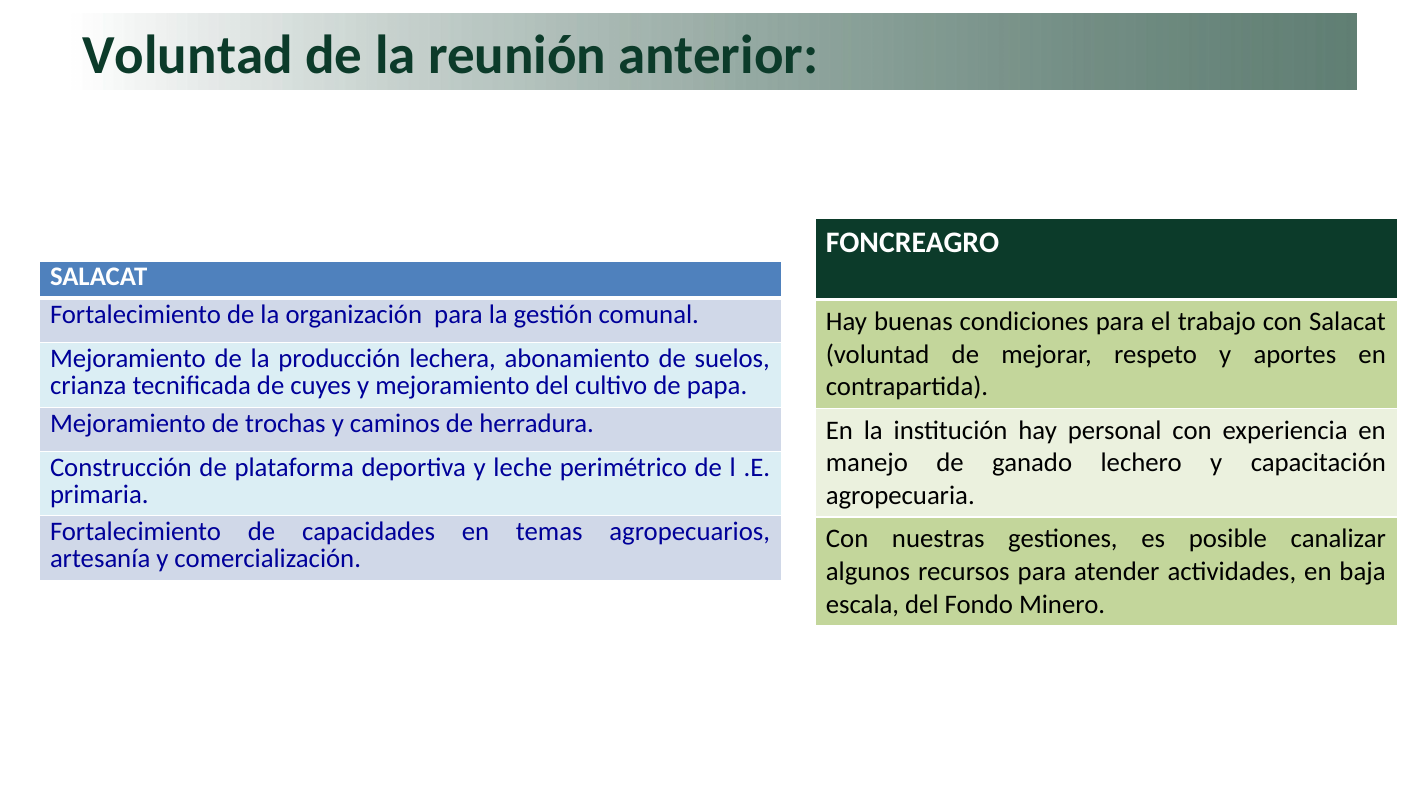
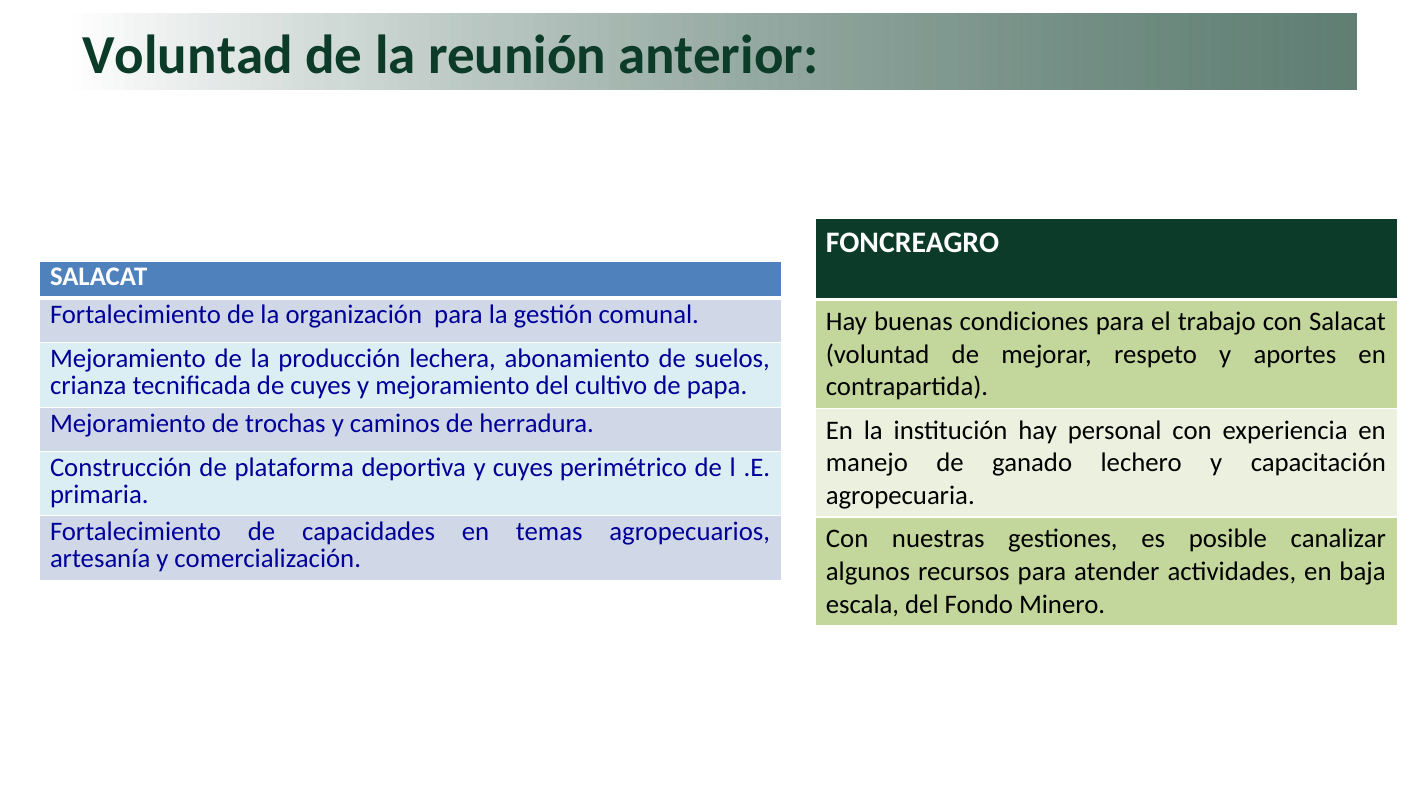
y leche: leche -> cuyes (523, 468)
